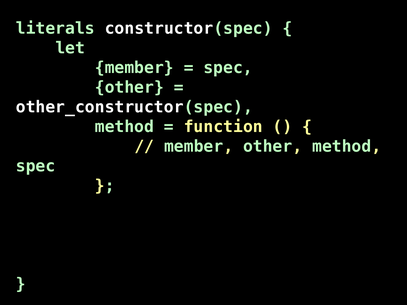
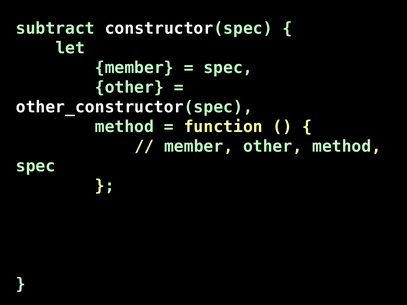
literals: literals -> subtract (55, 29)
